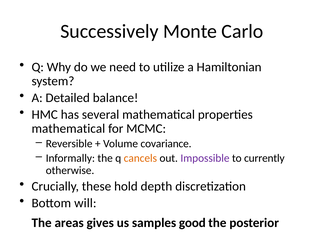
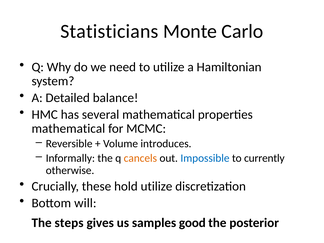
Successively: Successively -> Statisticians (109, 31)
covariance: covariance -> introduces (166, 144)
Impossible colour: purple -> blue (205, 158)
hold depth: depth -> utilize (157, 186)
areas: areas -> steps (69, 223)
